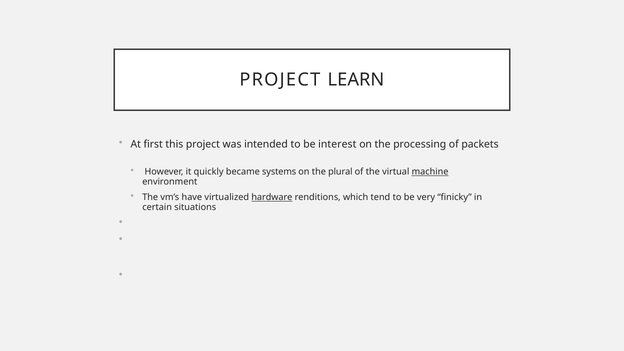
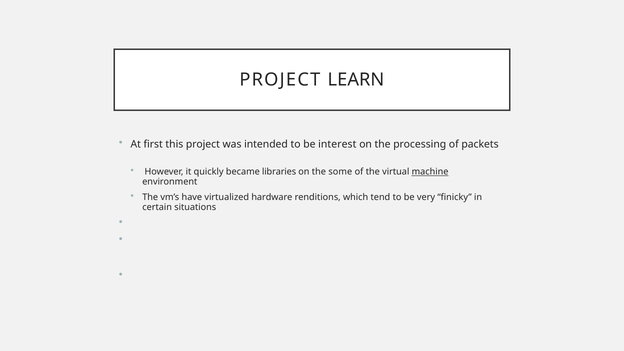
systems: systems -> libraries (279, 172)
plural: plural -> some (340, 172)
hardware underline: present -> none (272, 197)
